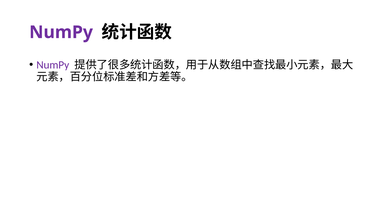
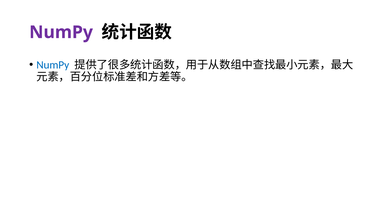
NumPy colour: purple -> blue (53, 65)
